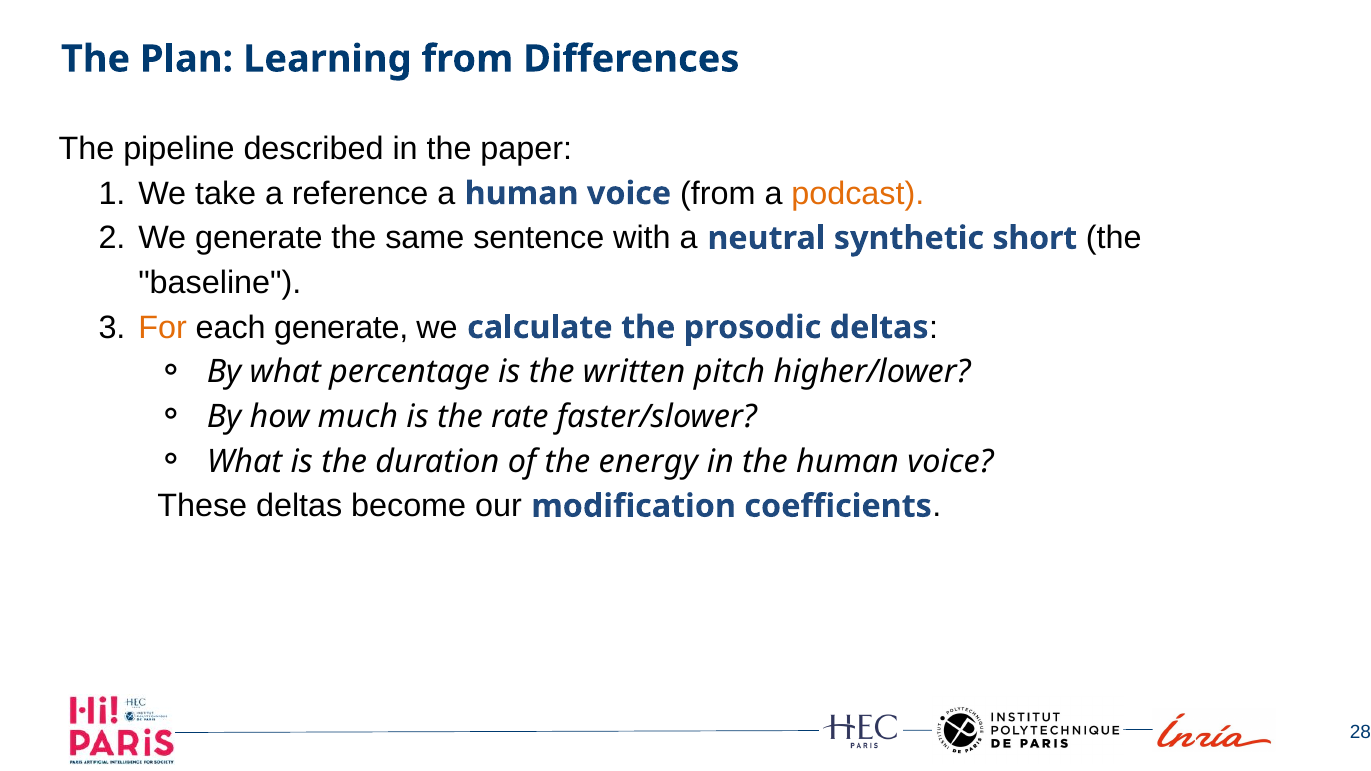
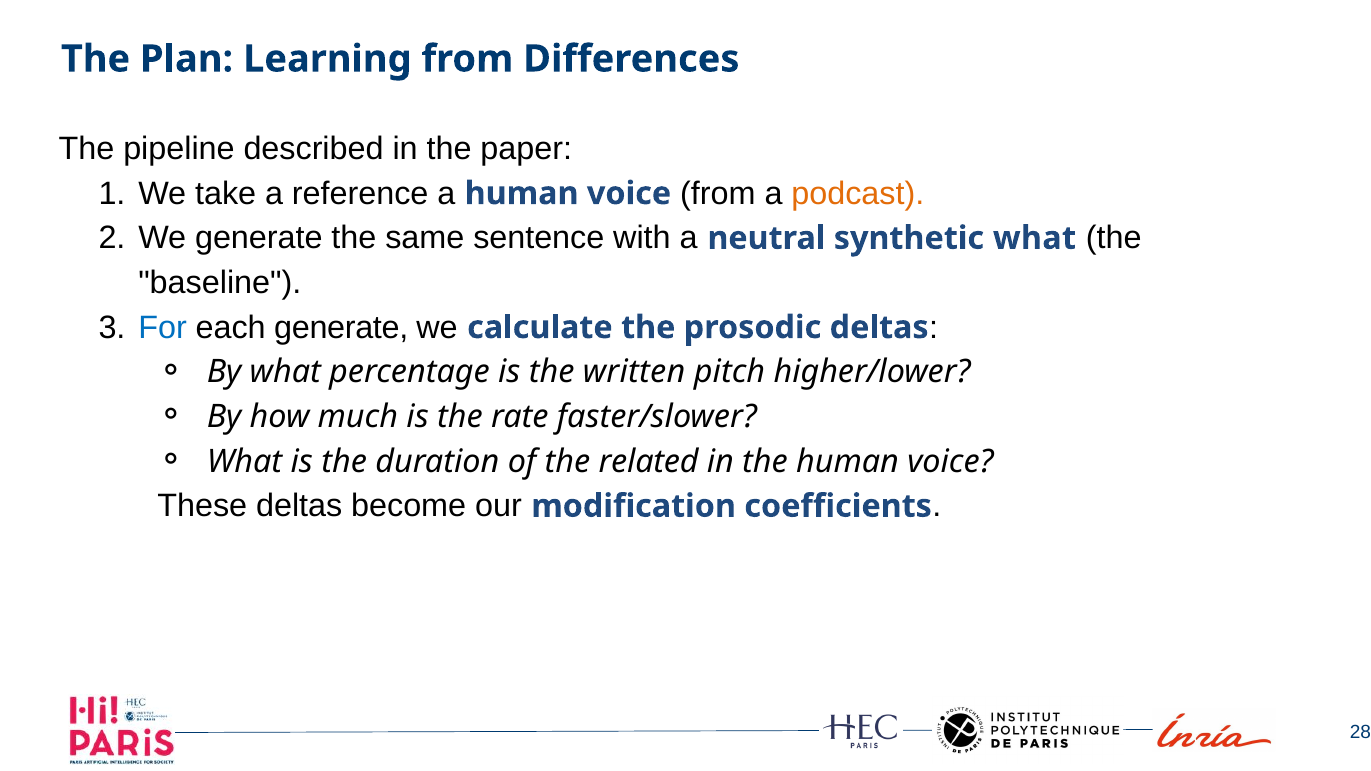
synthetic short: short -> what (1034, 238)
For colour: orange -> blue (163, 328)
energy: energy -> related (649, 462)
